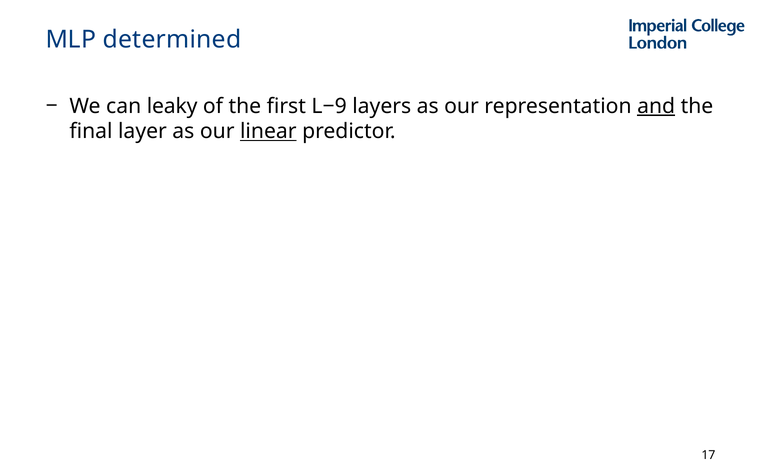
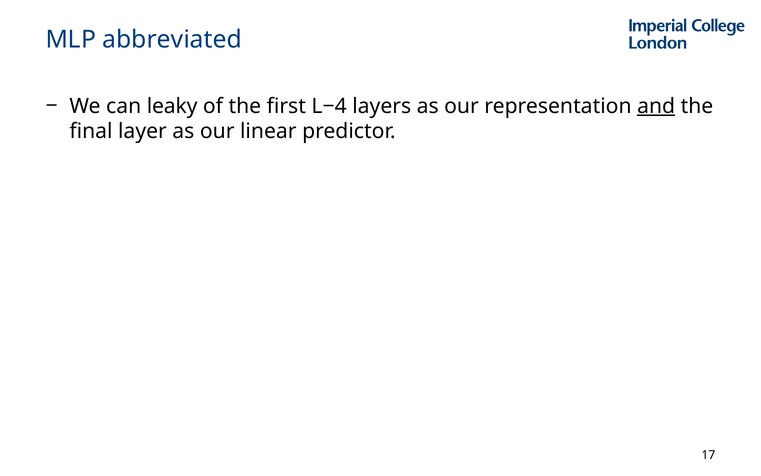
determined: determined -> abbreviated (172, 39)
L−9: L−9 -> L−4 (329, 106)
linear underline: present -> none (268, 131)
